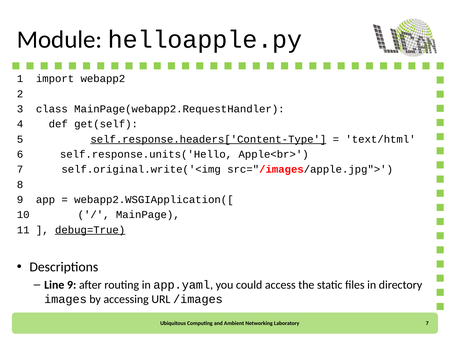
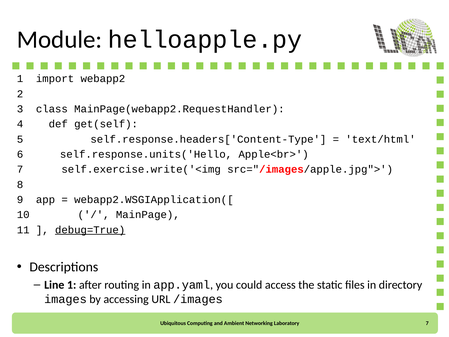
self.response.headers['Content-Type underline: present -> none (208, 139)
self.original.write('<img: self.original.write('<img -> self.exercise.write('<img (141, 169)
Line 9: 9 -> 1 (72, 285)
